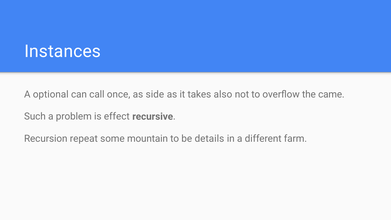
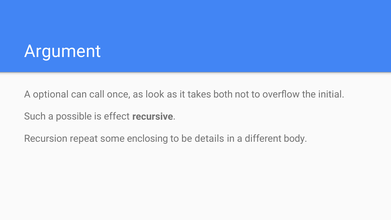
Instances: Instances -> Argument (63, 51)
side: side -> look (155, 94)
also: also -> both (223, 94)
came: came -> initial (331, 94)
problem: problem -> possible (74, 116)
mountain: mountain -> enclosing (148, 139)
farm: farm -> body (295, 139)
